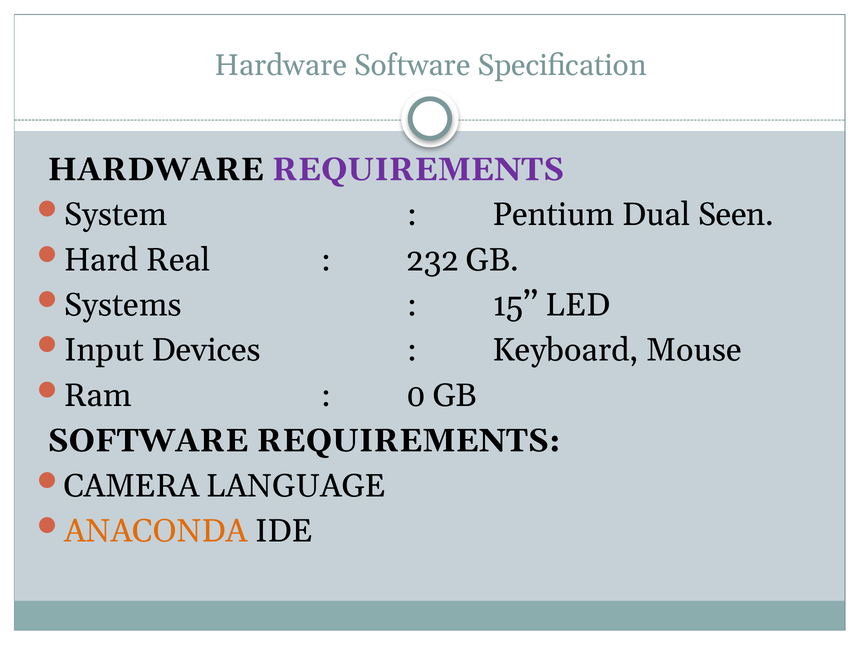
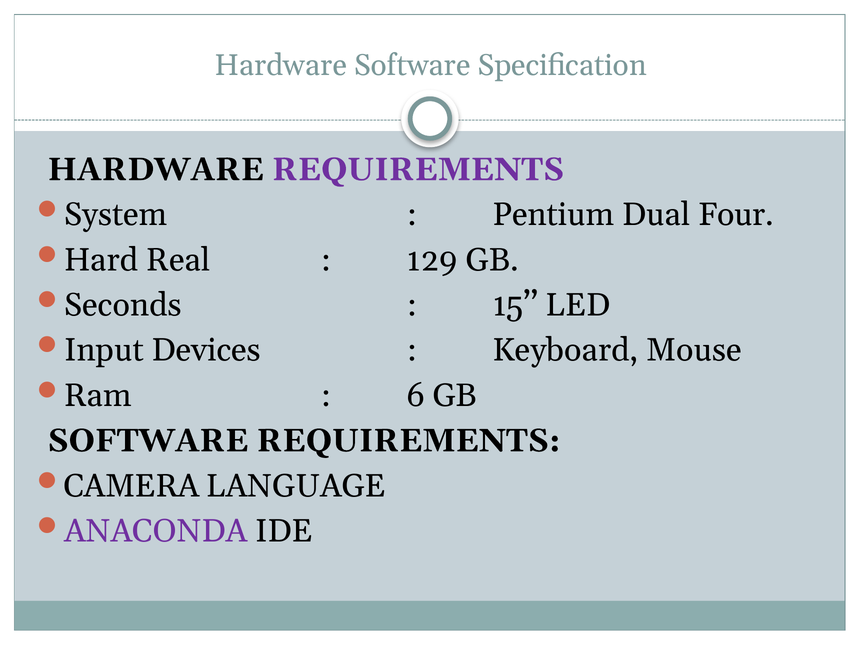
Seen: Seen -> Four (736, 215)
232: 232 -> 129 (432, 260)
Systems: Systems -> Seconds (123, 305)
0: 0 -> 6 (416, 395)
ANACONDA colour: orange -> purple (156, 531)
